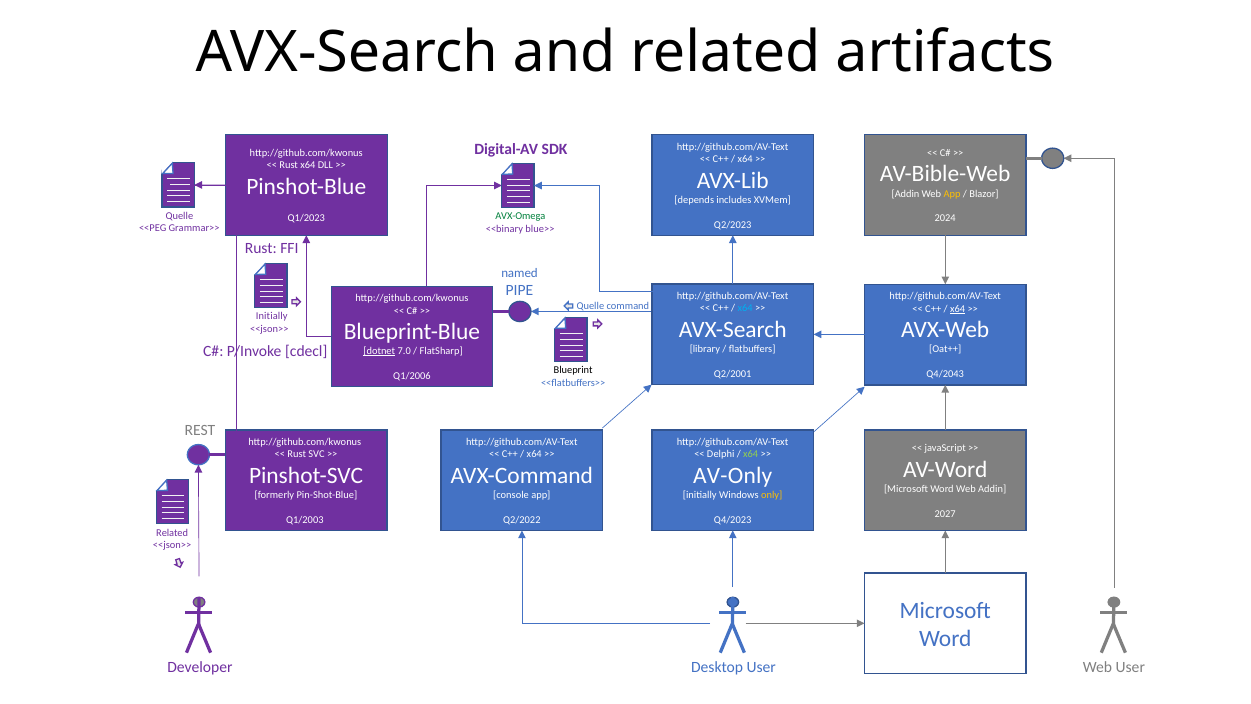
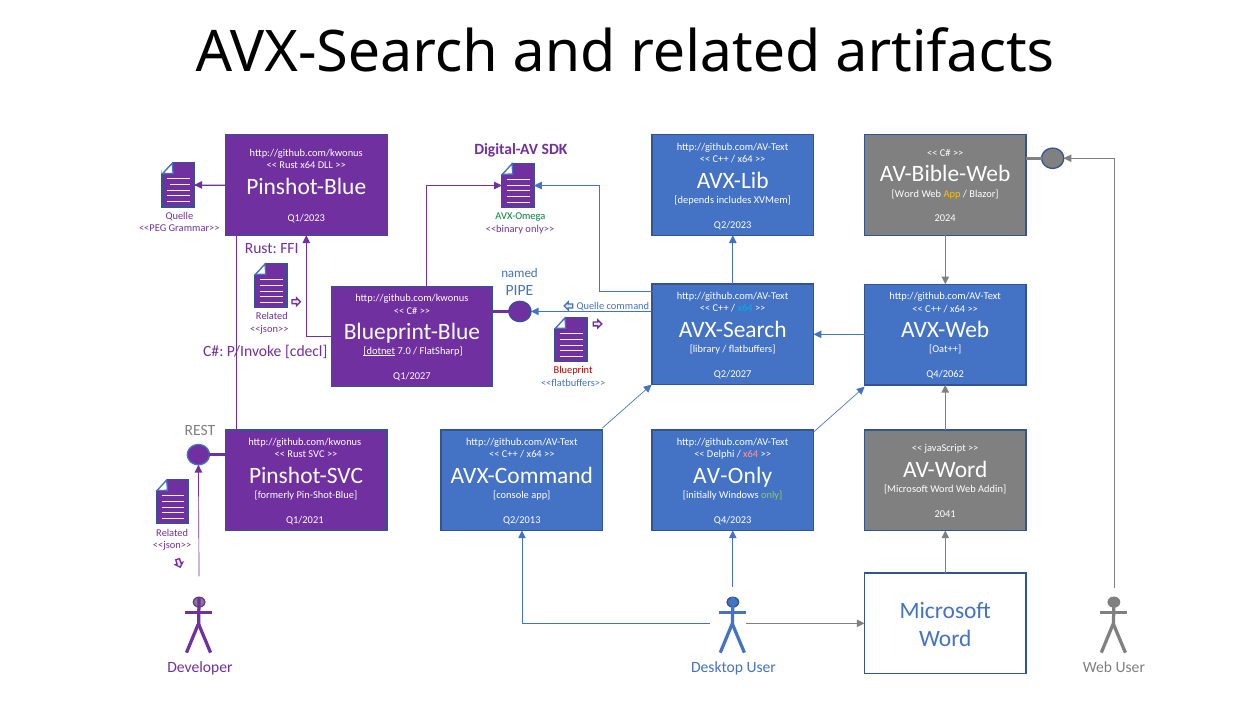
Addin: Addin -> Word (905, 193)
blue>>: blue>> -> only>> (540, 229)
x64 underline: present -> none (958, 309)
Initially: Initially -> Related (272, 316)
Blueprint colour: black -> red (573, 370)
Q2/2001: Q2/2001 -> Q2/2027 (733, 374)
Q4/2043: Q4/2043 -> Q4/2062 (945, 374)
Q1/2006: Q1/2006 -> Q1/2027 (412, 376)
x64 colour: light green -> pink (751, 454)
only colour: yellow -> light green (772, 495)
2027: 2027 -> 2041 (945, 513)
Q1/2003: Q1/2003 -> Q1/2021 (305, 520)
Q2/2022: Q2/2022 -> Q2/2013 (522, 520)
